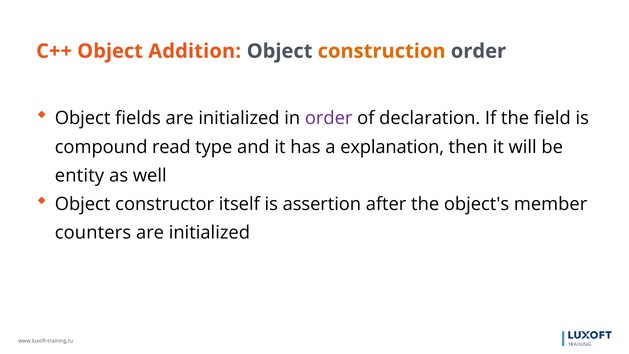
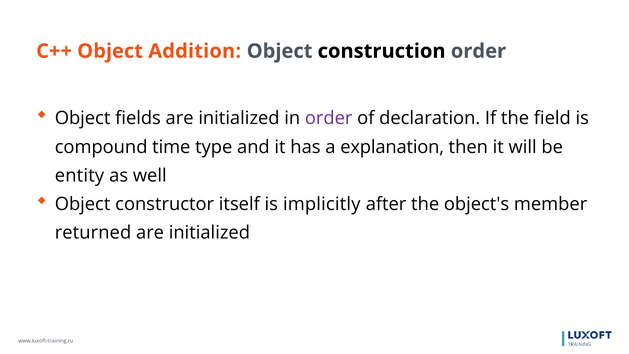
construction colour: orange -> black (382, 51)
read: read -> time (171, 147)
assertion: assertion -> implicitly (322, 204)
counters: counters -> returned (93, 233)
